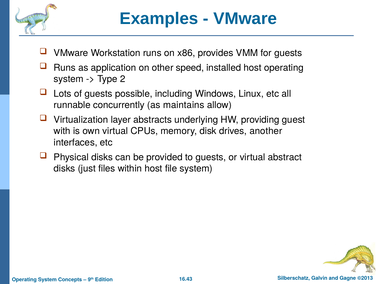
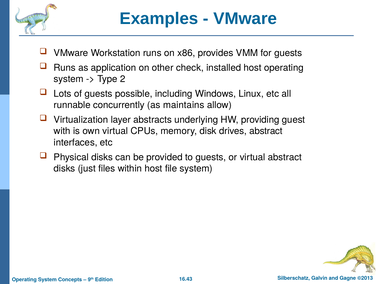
speed: speed -> check (190, 68)
drives another: another -> abstract (266, 131)
